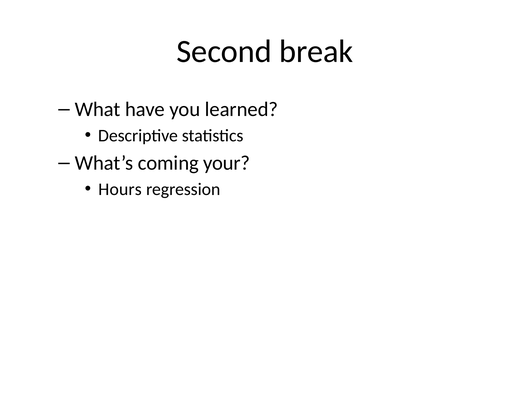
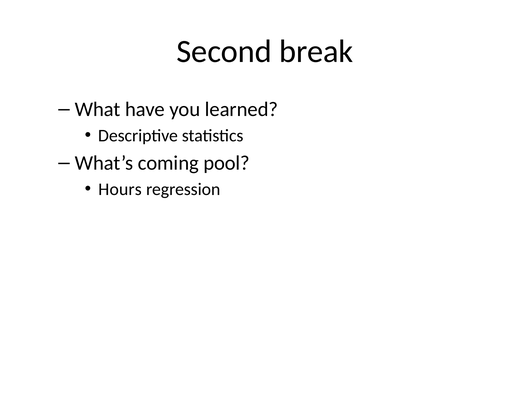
your: your -> pool (227, 163)
